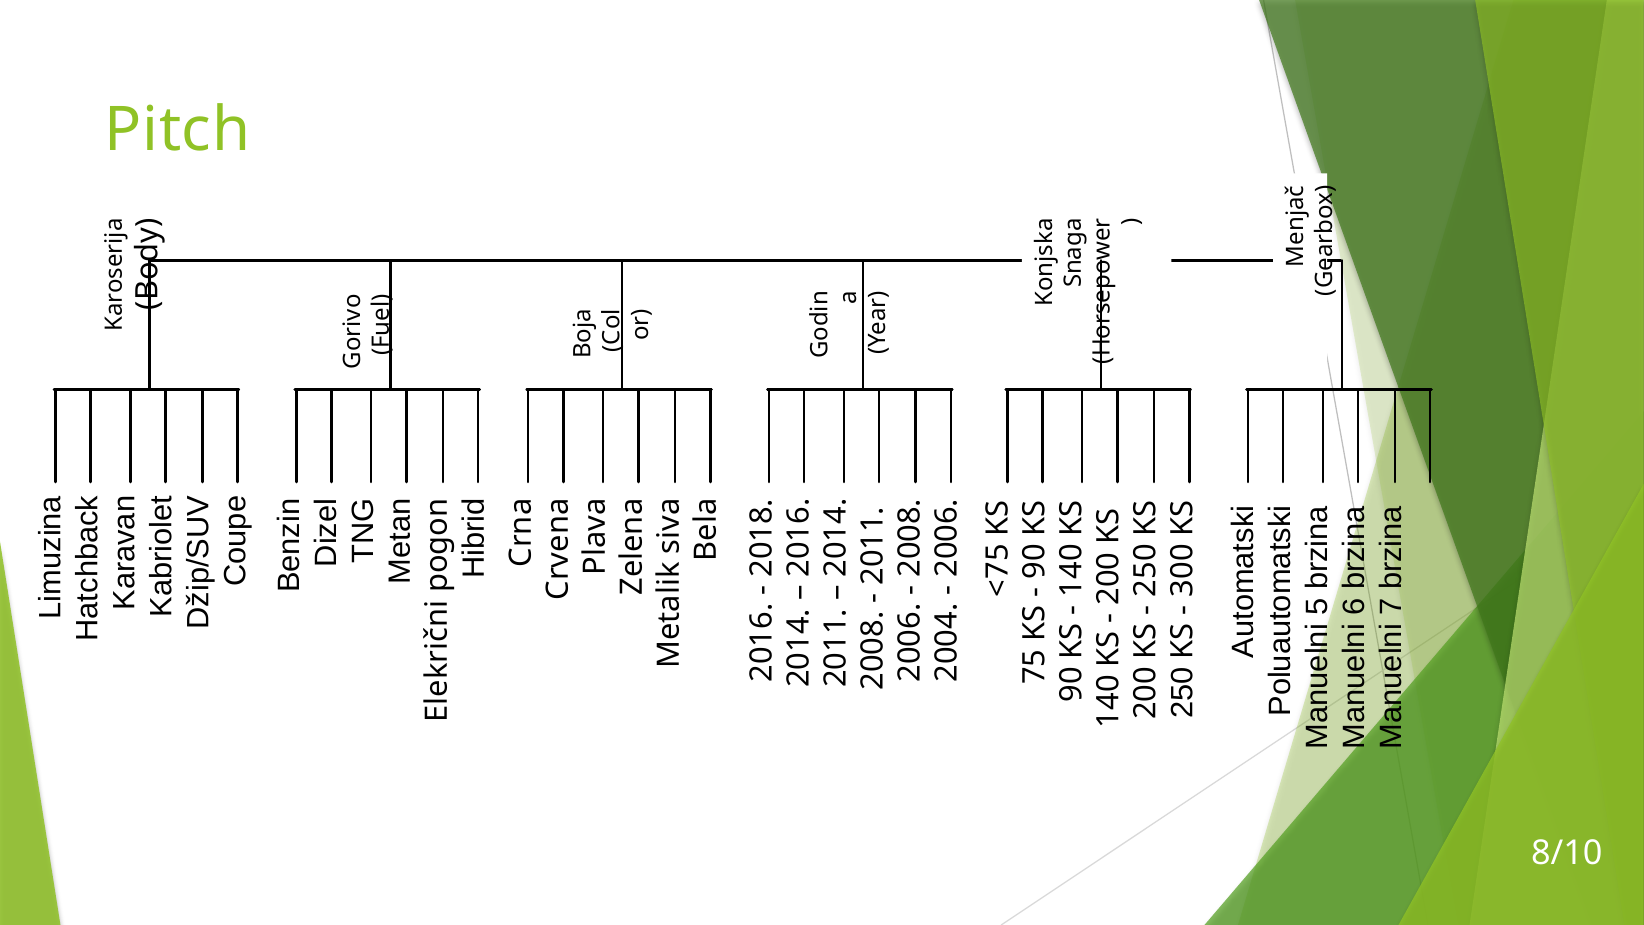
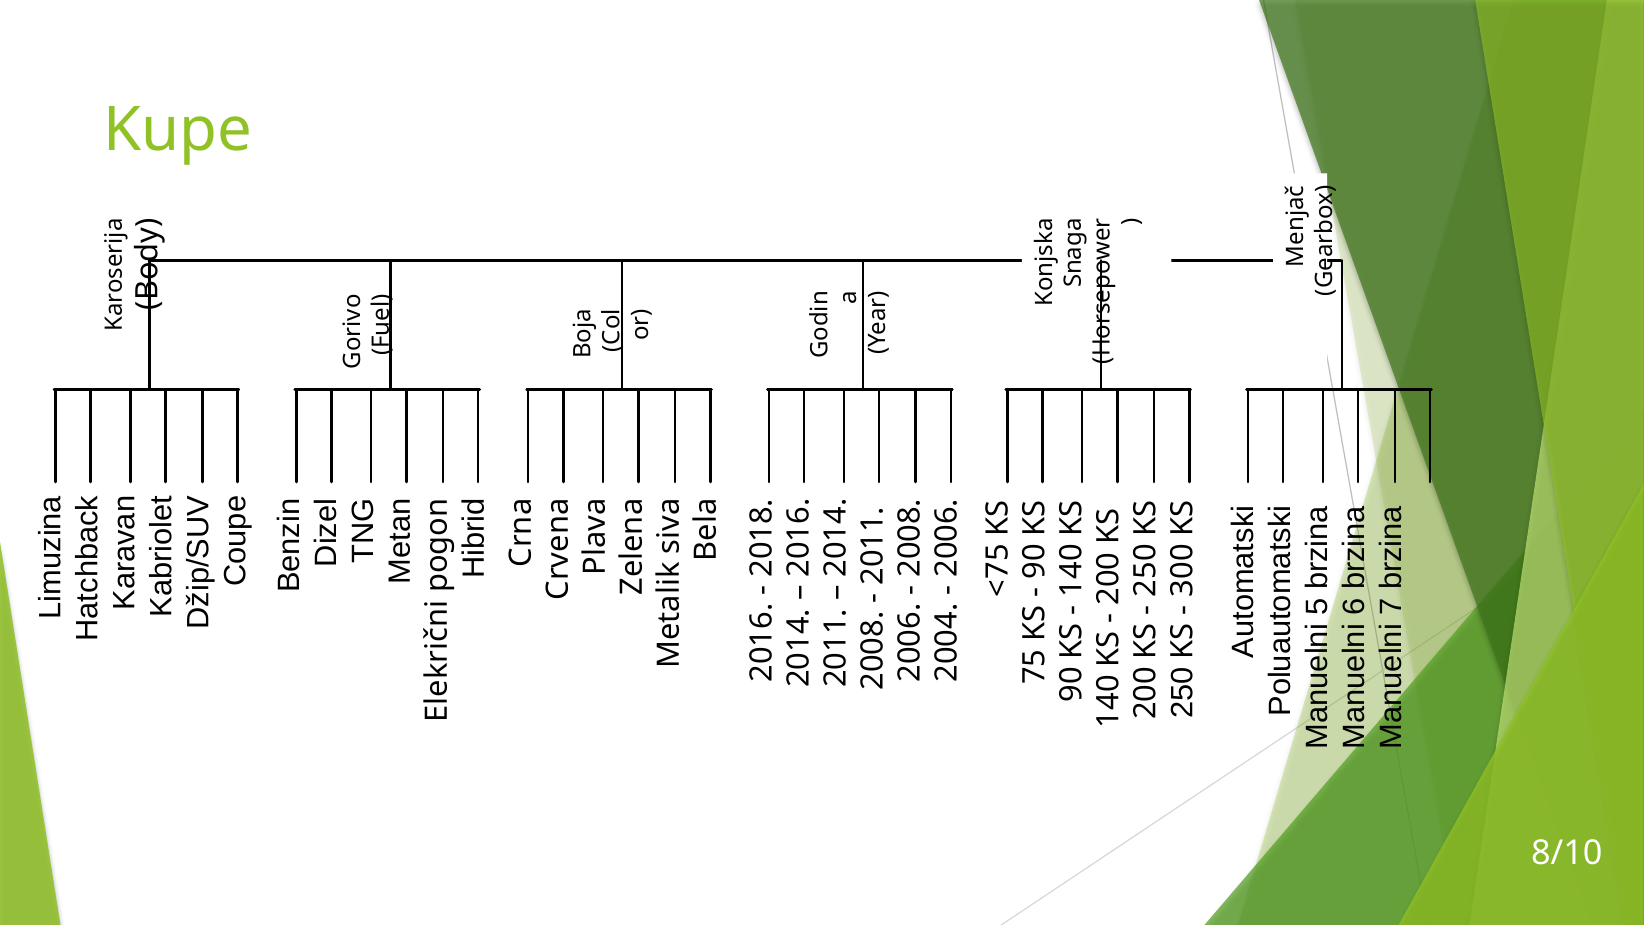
Pitch: Pitch -> Kupe (178, 130)
